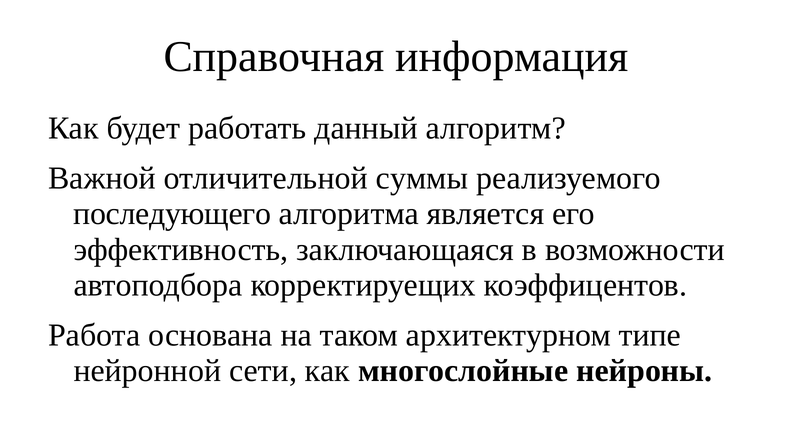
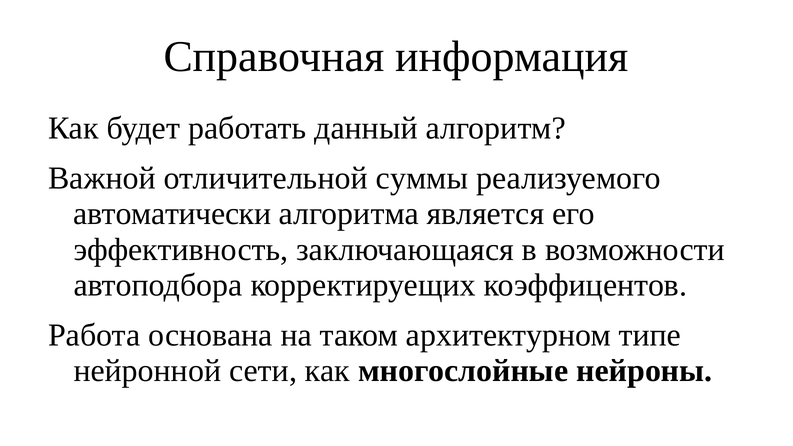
последующего: последующего -> автоматически (172, 214)
